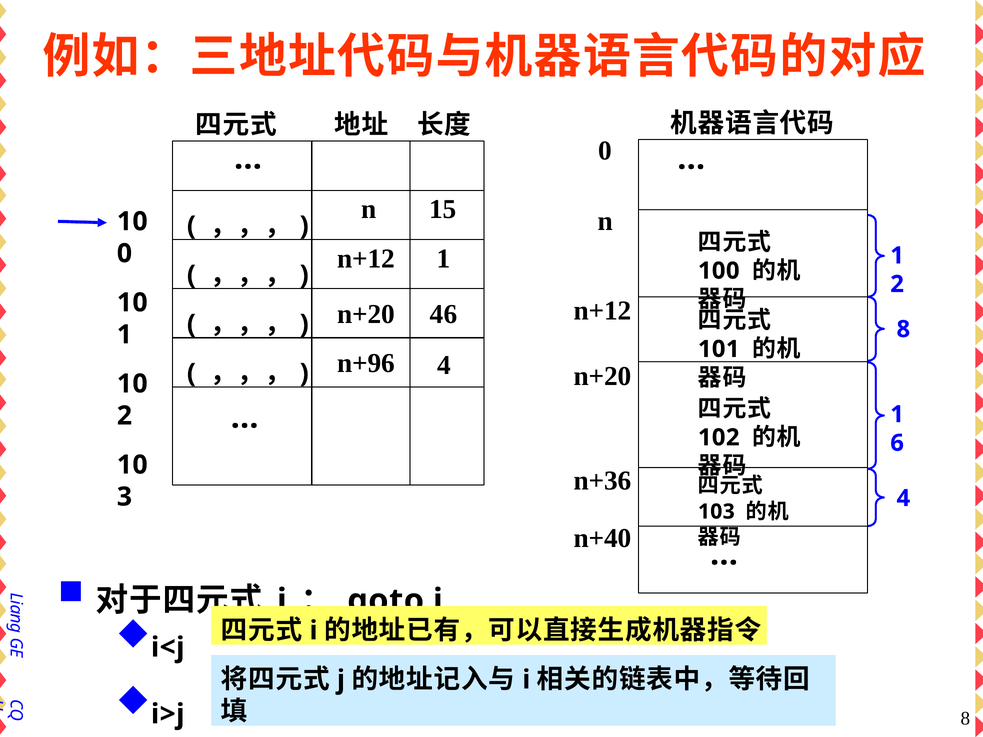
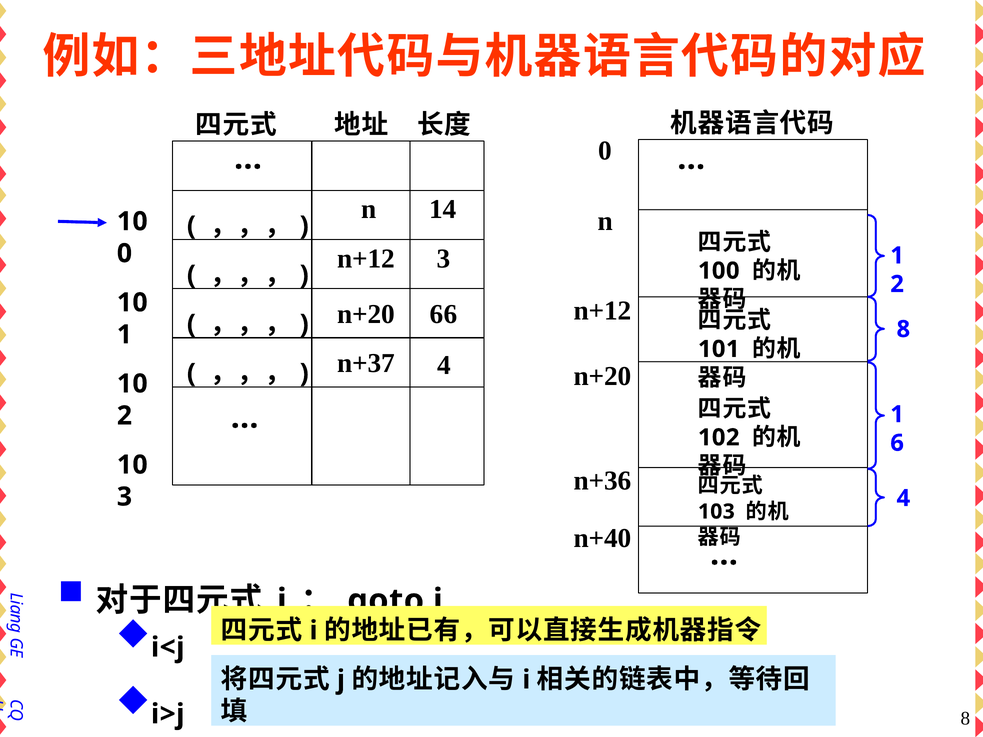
15: 15 -> 14 (443, 210)
n+12 1: 1 -> 3 (444, 259)
46: 46 -> 66 (444, 314)
n+96: n+96 -> n+37 (366, 363)
